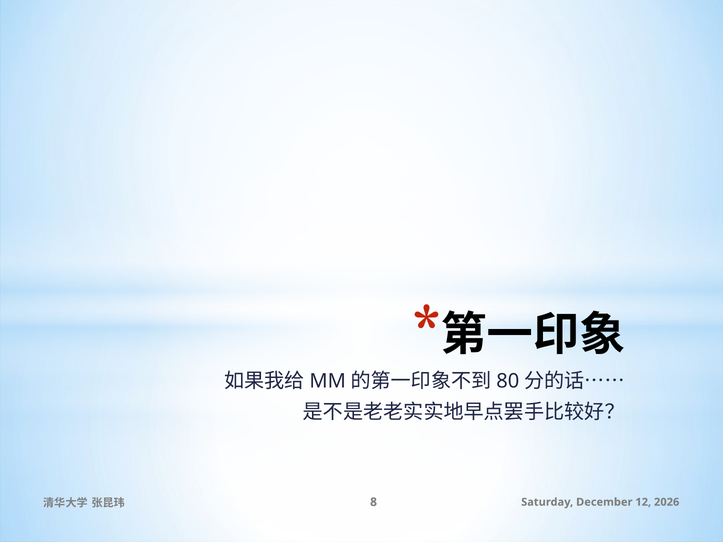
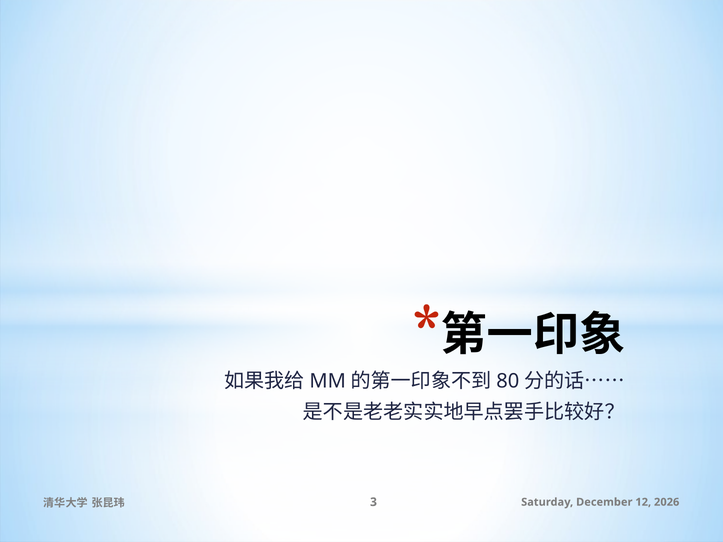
8: 8 -> 3 (374, 502)
